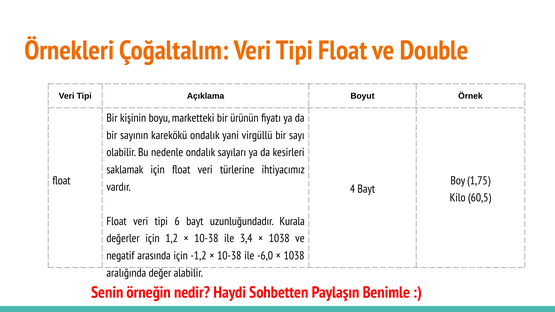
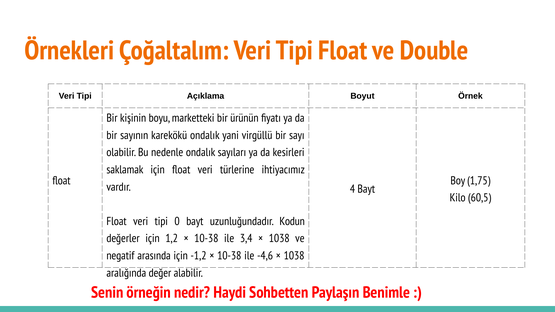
6: 6 -> 0 (177, 221)
Kurala: Kurala -> Kodun (292, 221)
-6,0: -6,0 -> -4,6 (265, 256)
